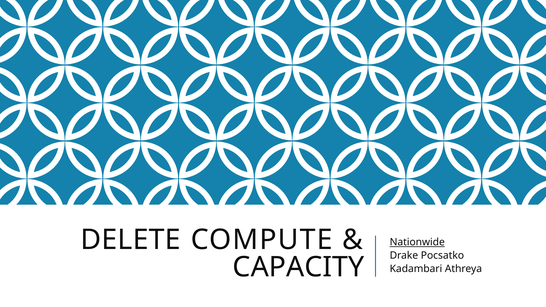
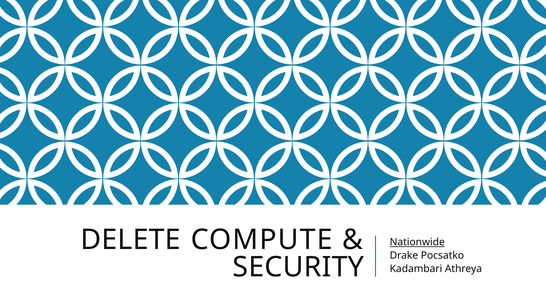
CAPACITY: CAPACITY -> SECURITY (298, 267)
